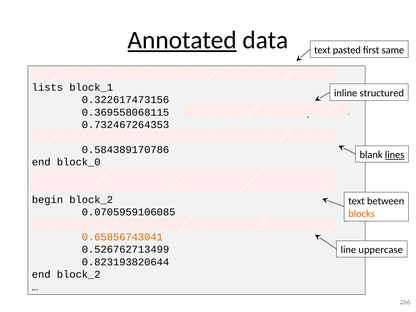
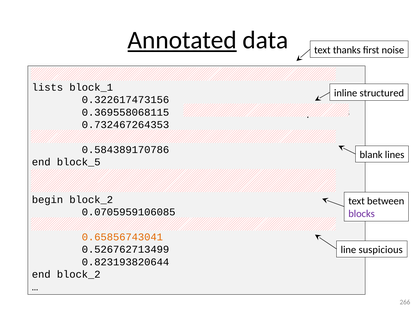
pasted: pasted -> thanks (347, 50)
same: same -> noise (393, 50)
lines underline: present -> none (395, 155)
block_0: block_0 -> block_5 (79, 162)
blocks colour: orange -> purple (362, 214)
line uppercase: uppercase -> suspicious (381, 250)
